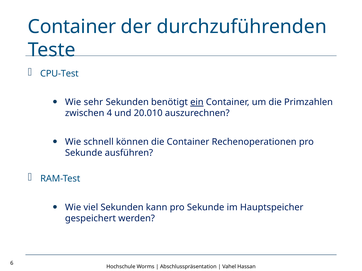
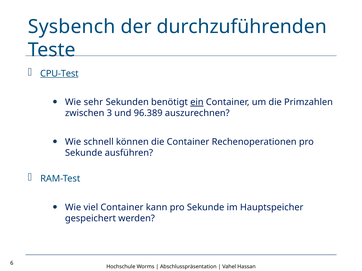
Container: Container -> Sysbench (72, 27)
CPU-Test underline: none -> present (59, 74)
4: 4 -> 3 (109, 113)
20.010: 20.010 -> 96.389 (148, 113)
viel Sekunden: Sekunden -> Container (122, 208)
